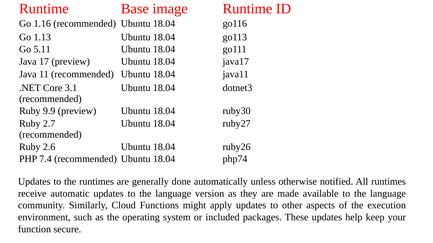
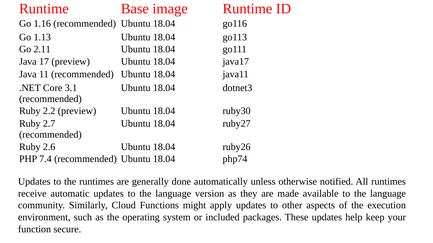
5.11: 5.11 -> 2.11 (42, 49)
9.9: 9.9 -> 2.2 (49, 111)
